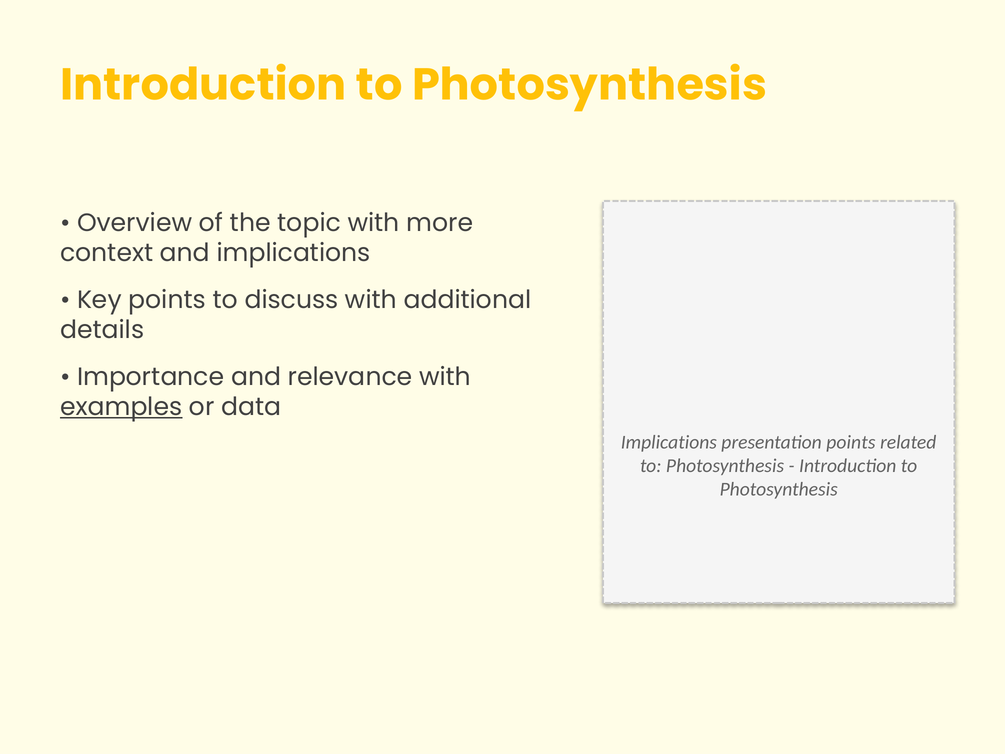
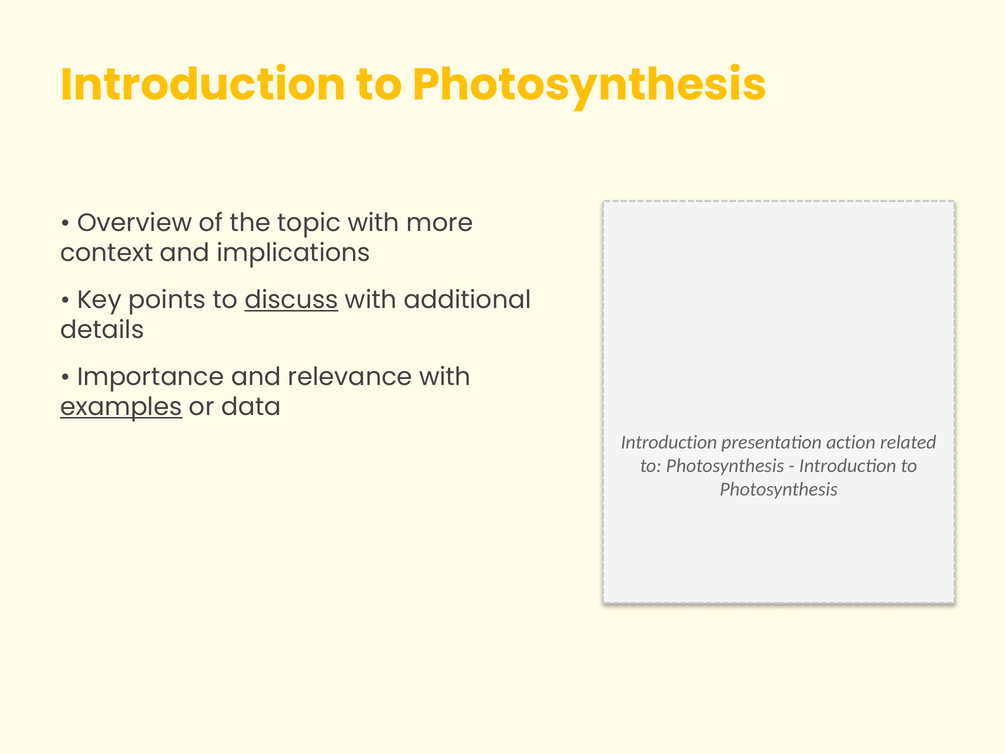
discuss underline: none -> present (291, 300)
Implications: Implications -> Introduction (669, 442)
presentation points: points -> action (851, 442)
